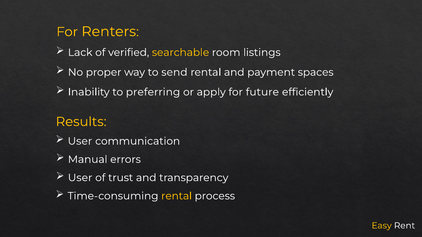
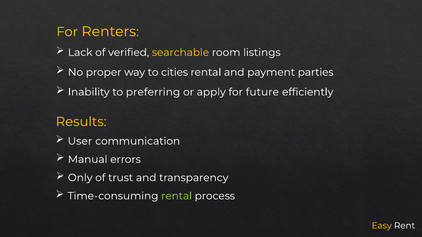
send: send -> cities (175, 72)
spaces: spaces -> parties (316, 72)
User: User -> Only (80, 178)
rental colour: yellow -> light green (177, 196)
